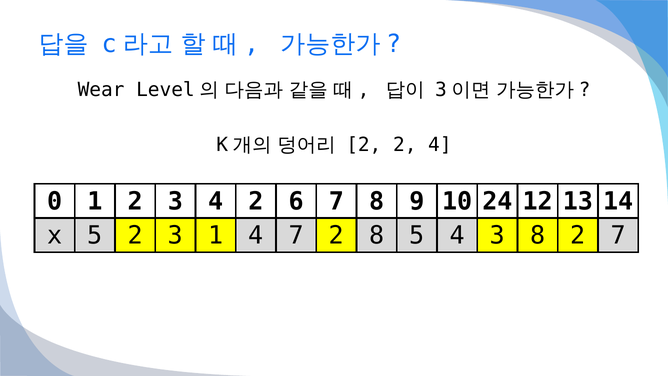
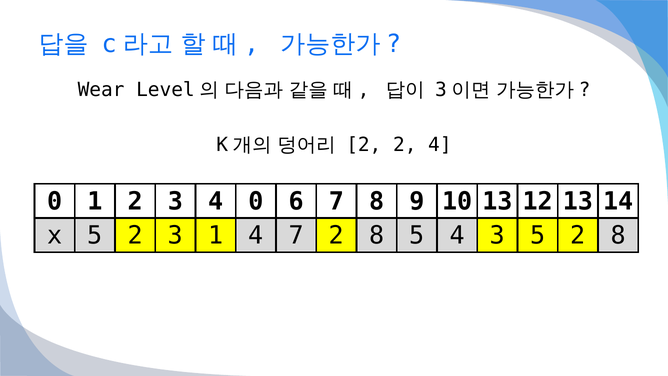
3 4 2: 2 -> 0 (256, 201)
10 24: 24 -> 13 (497, 201)
3 8: 8 -> 5 (538, 235)
7: 7 -> 8 (618, 235)
